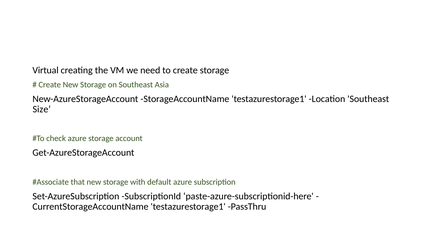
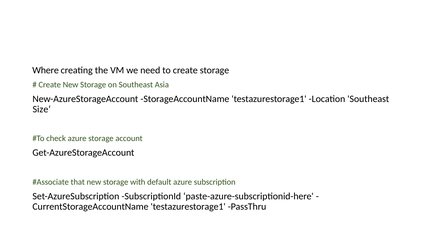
Virtual: Virtual -> Where (46, 71)
